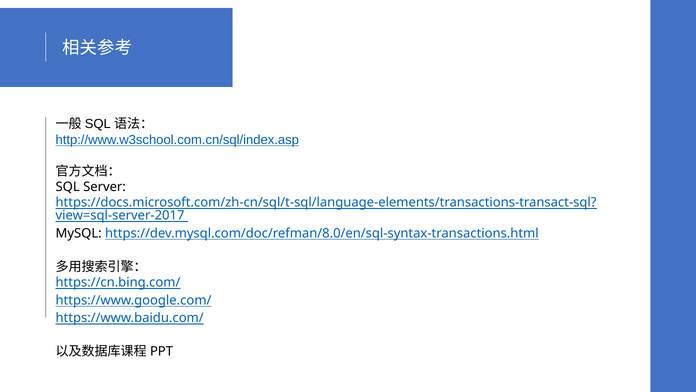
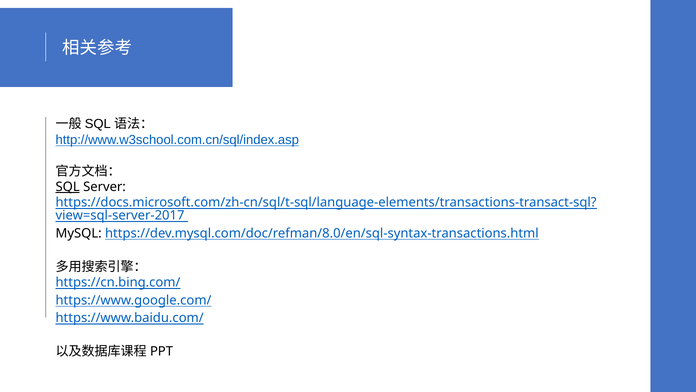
SQL underline: none -> present (68, 187)
